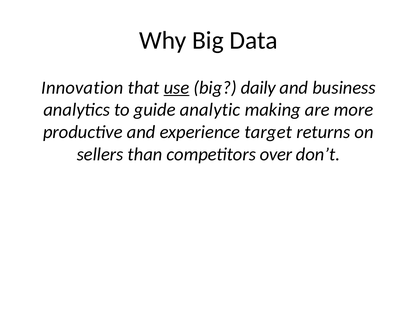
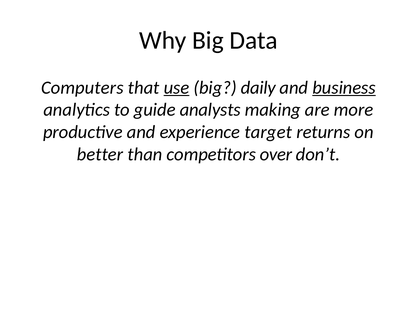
Innovation: Innovation -> Computers (82, 87)
business underline: none -> present (344, 87)
analytic: analytic -> analysts (210, 110)
sellers: sellers -> better (100, 154)
